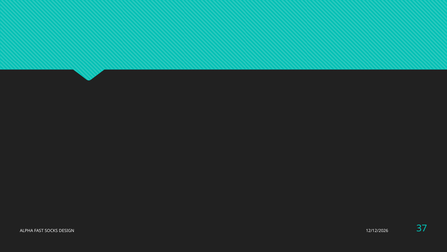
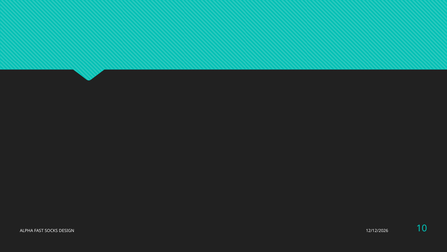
37: 37 -> 10 (422, 228)
